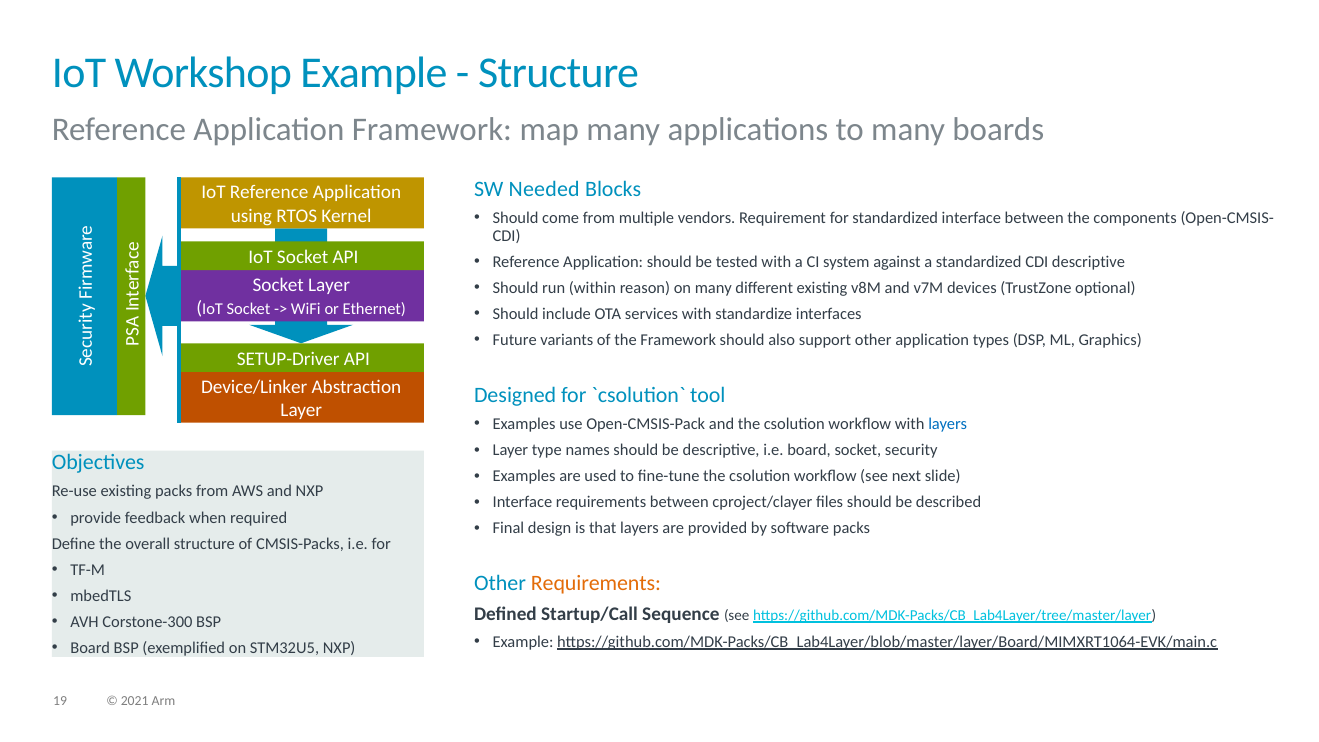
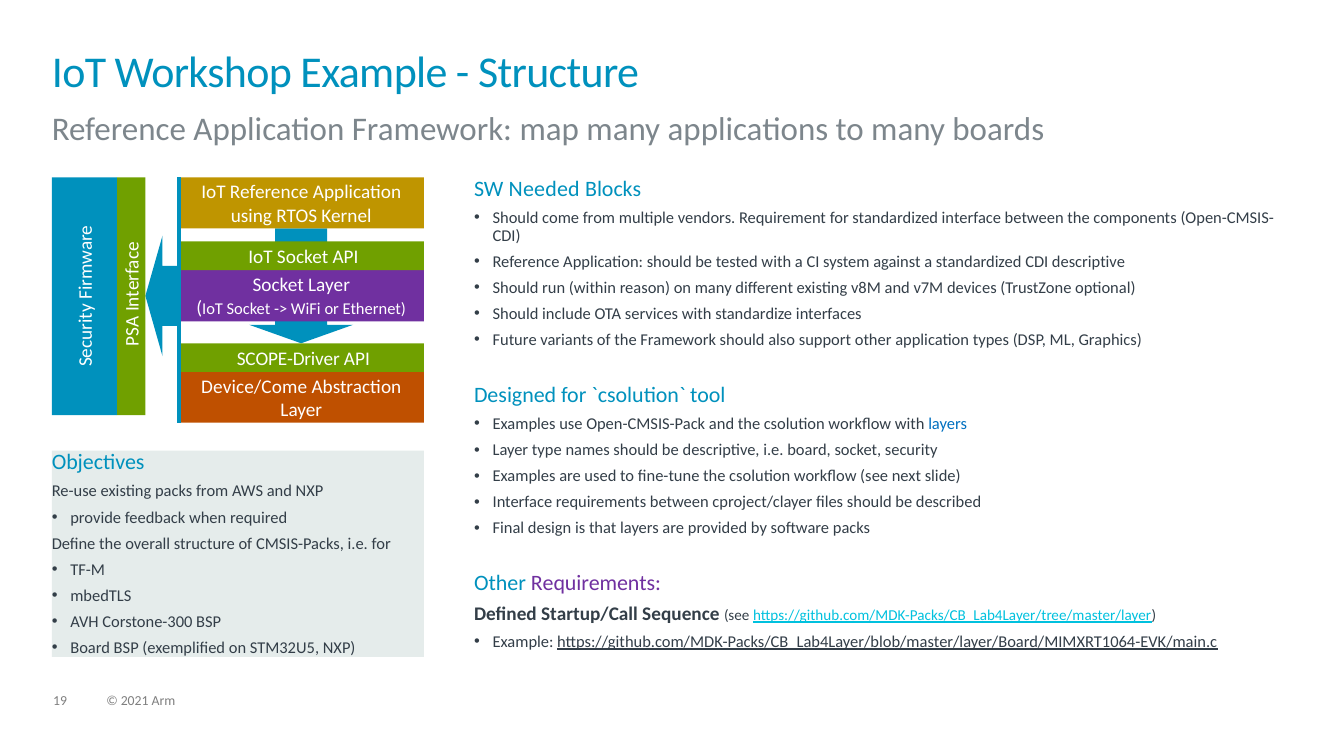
SETUP-Driver: SETUP-Driver -> SCOPE-Driver (288, 359)
Device/Linker: Device/Linker -> Device/Come (254, 387)
Requirements colour: orange -> purple (596, 583)
